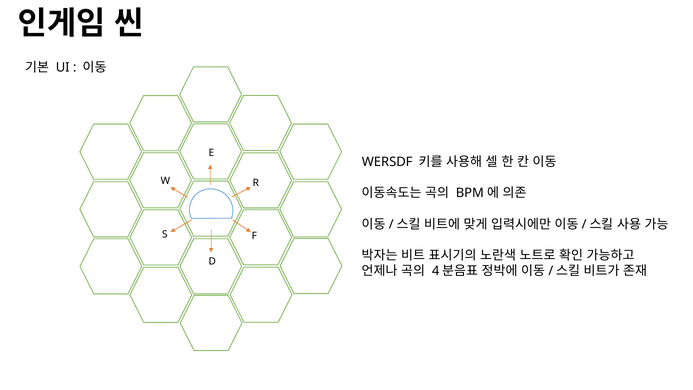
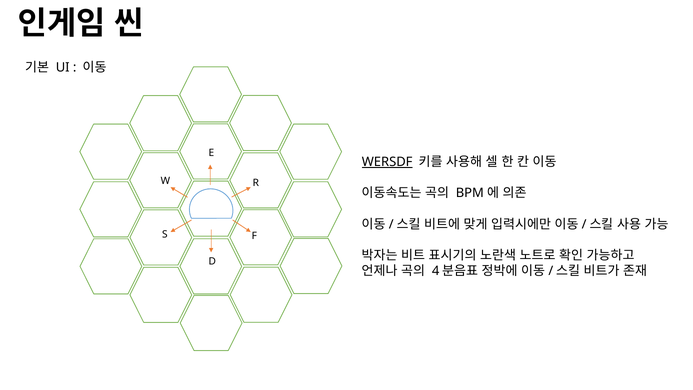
WERSDF underline: none -> present (387, 162)
